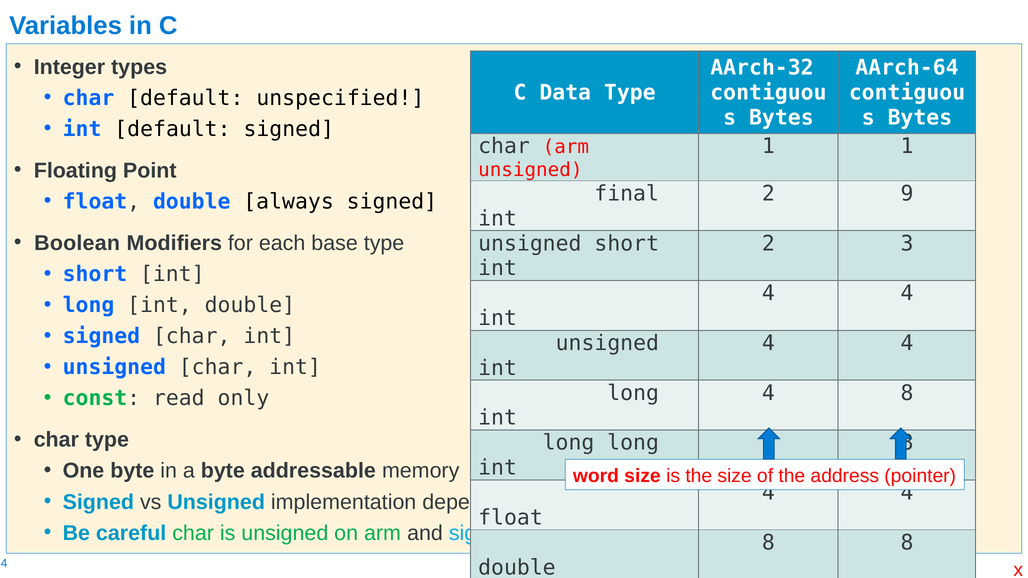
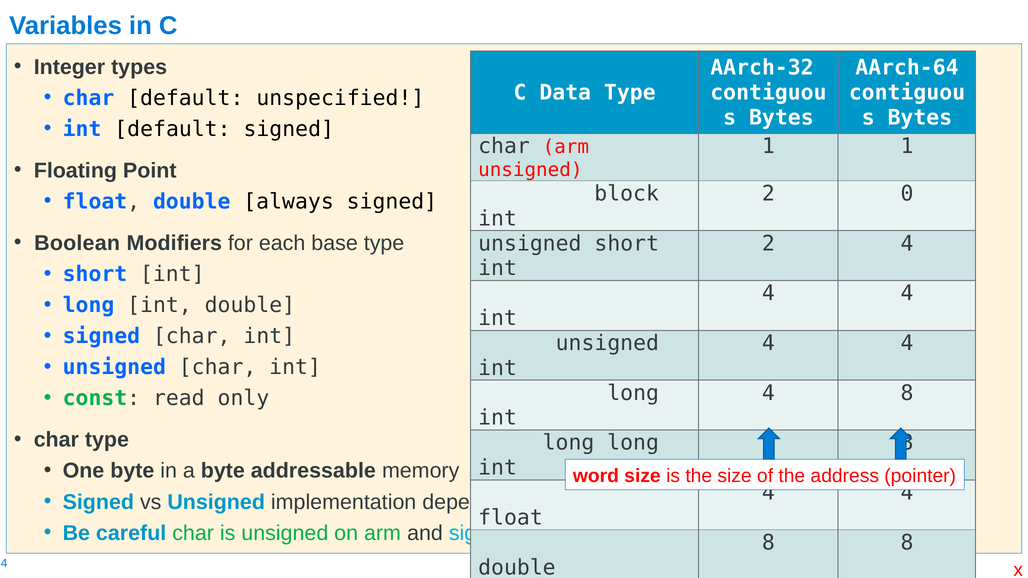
final: final -> block (627, 194)
9: 9 -> 0 (907, 194)
2 3: 3 -> 4 (907, 244)
